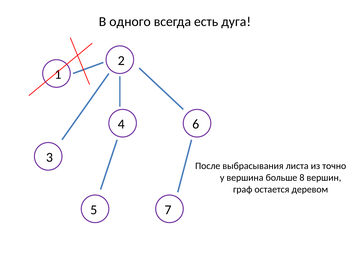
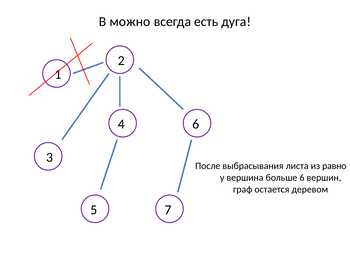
одного: одного -> можно (130, 22)
точно: точно -> равно (334, 166)
больше 8: 8 -> 6 (302, 177)
